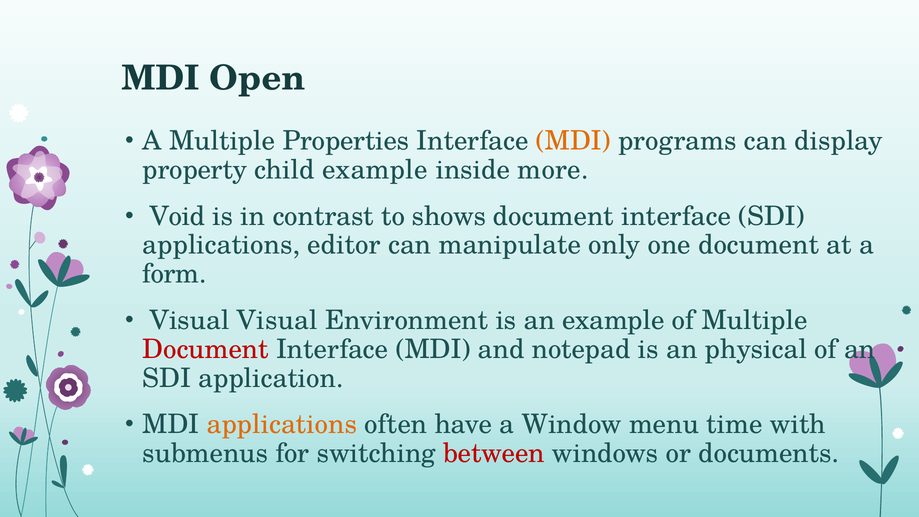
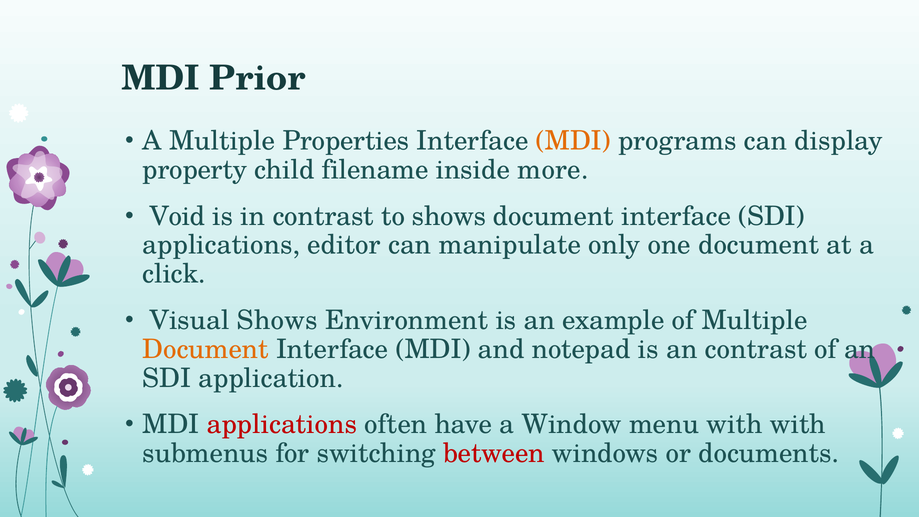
Open: Open -> Prior (257, 78)
child example: example -> filename (375, 170)
form: form -> click (174, 274)
Visual Visual: Visual -> Shows (277, 320)
Document colour: red -> orange (206, 349)
an physical: physical -> contrast (756, 349)
applications colour: orange -> red (282, 424)
menu time: time -> with (734, 424)
